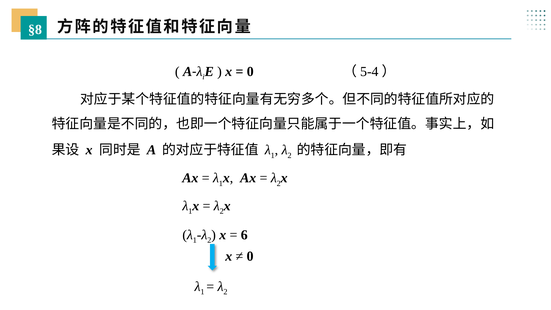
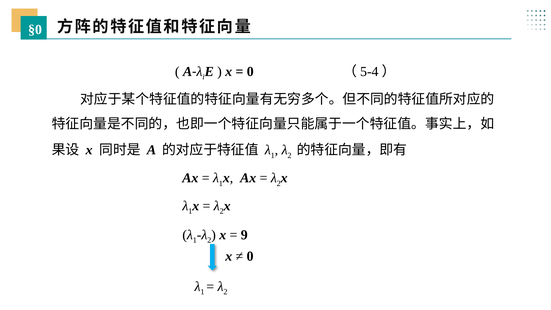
§8: §8 -> §0 (35, 30)
6: 6 -> 9 (244, 235)
